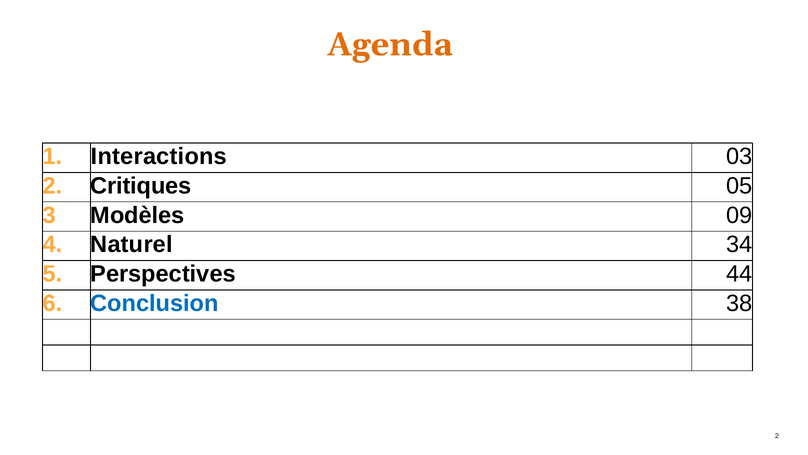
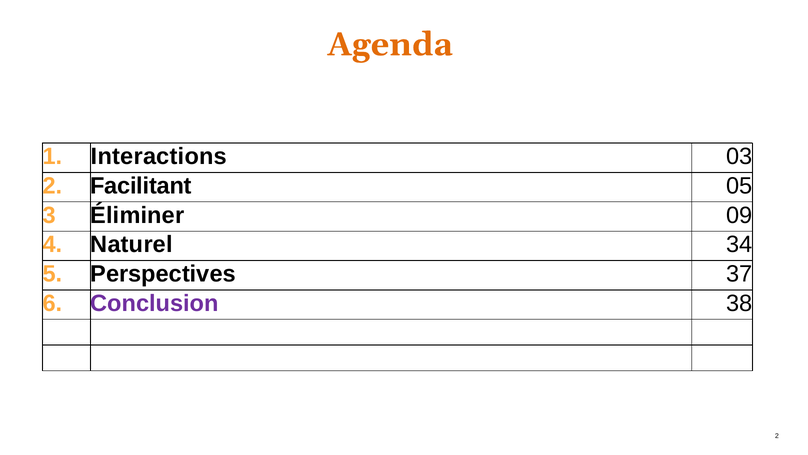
Critiques: Critiques -> Facilitant (141, 186)
Modèles: Modèles -> Éliminer (137, 215)
44: 44 -> 37 (739, 274)
Conclusion colour: blue -> purple (154, 303)
